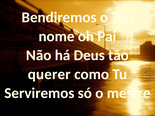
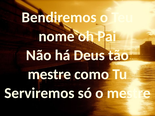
querer: querer -> mestre (49, 74)
